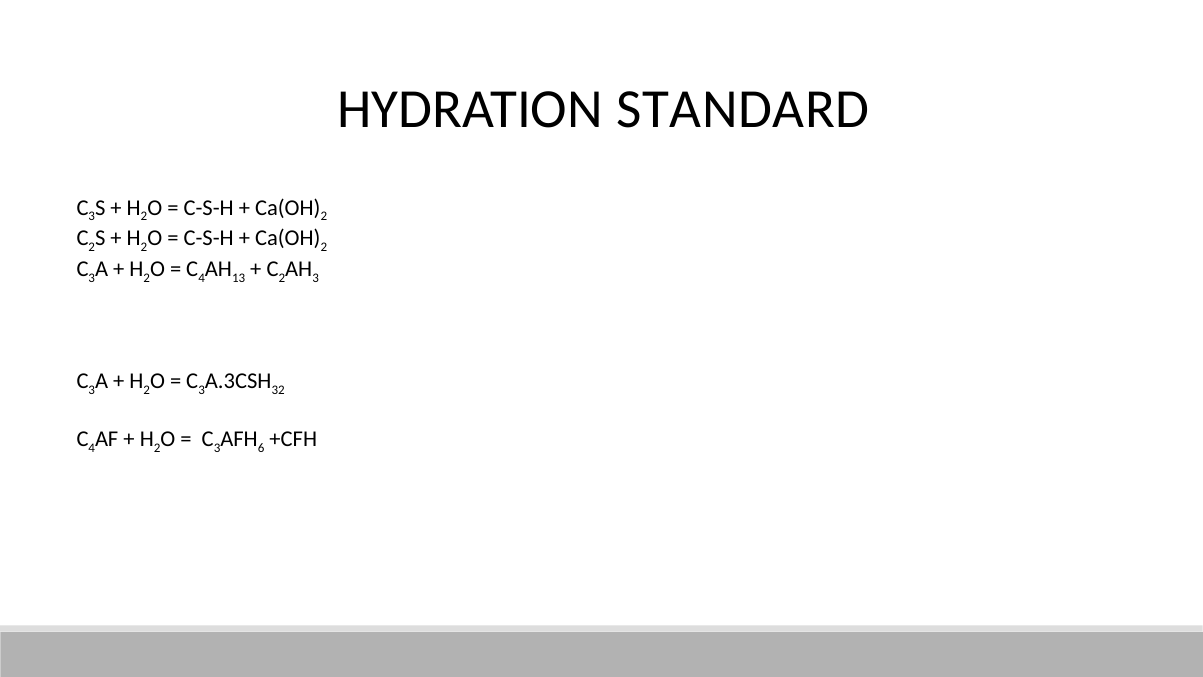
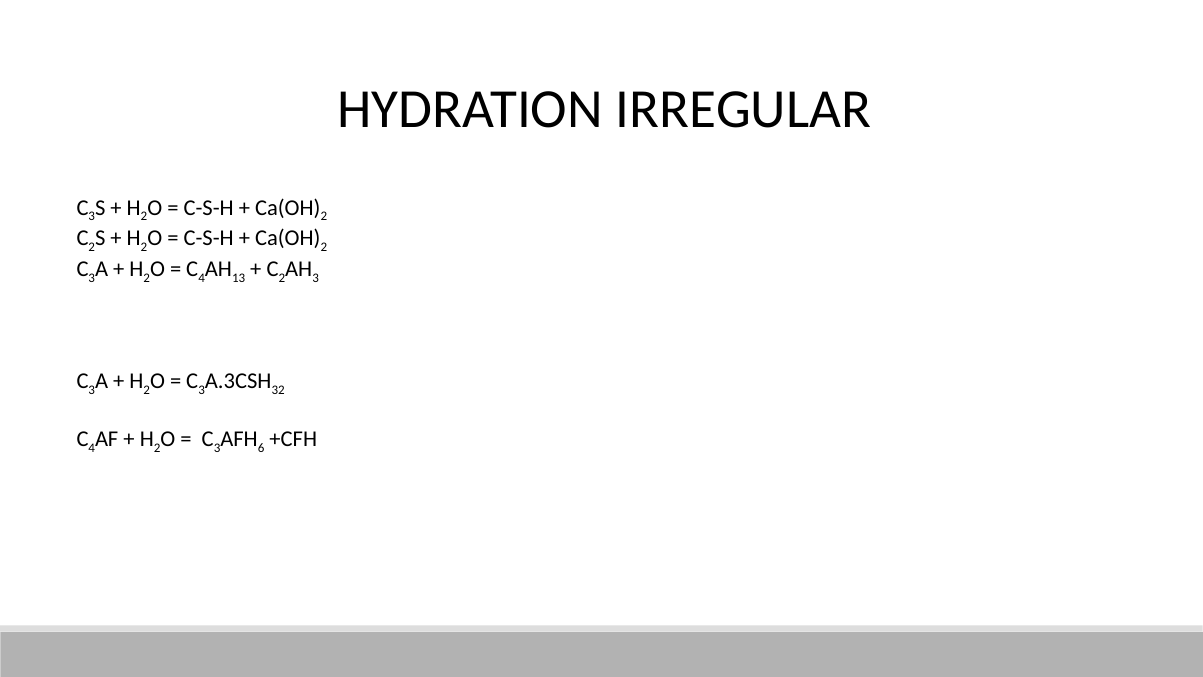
STANDARD: STANDARD -> IRREGULAR (743, 109)
